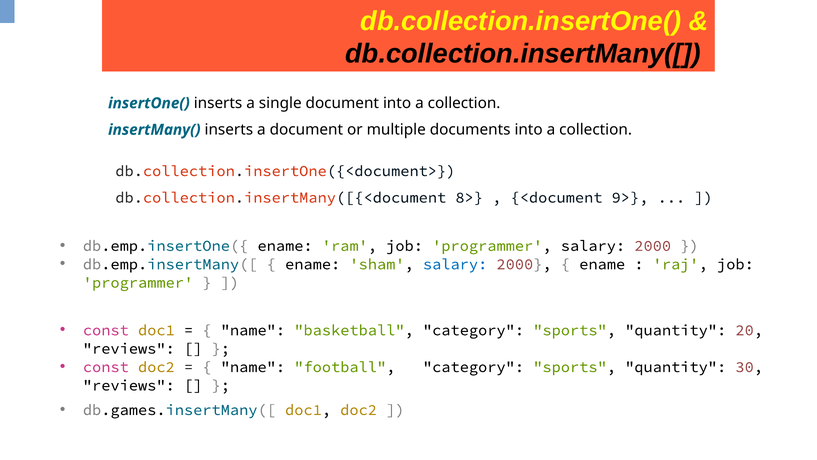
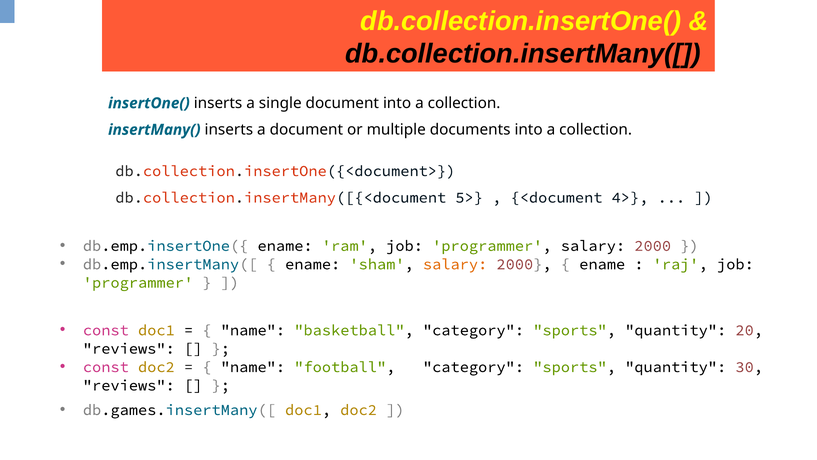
8>: 8> -> 5> (469, 197)
9>: 9> -> 4> (630, 197)
salary colour: blue -> orange (455, 264)
